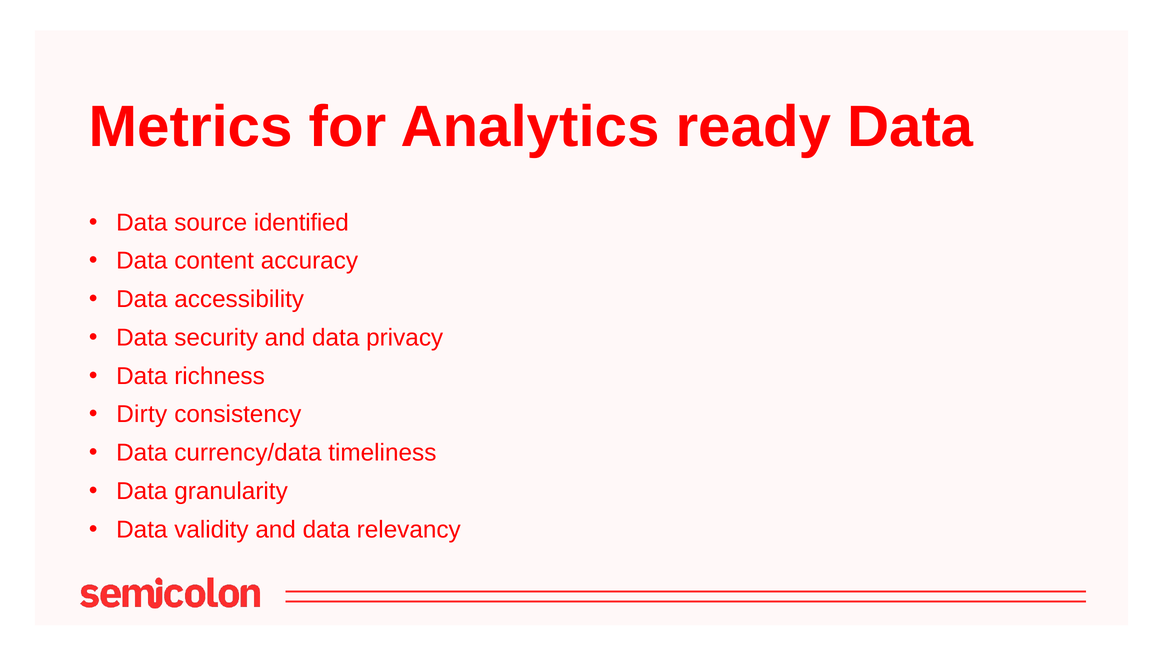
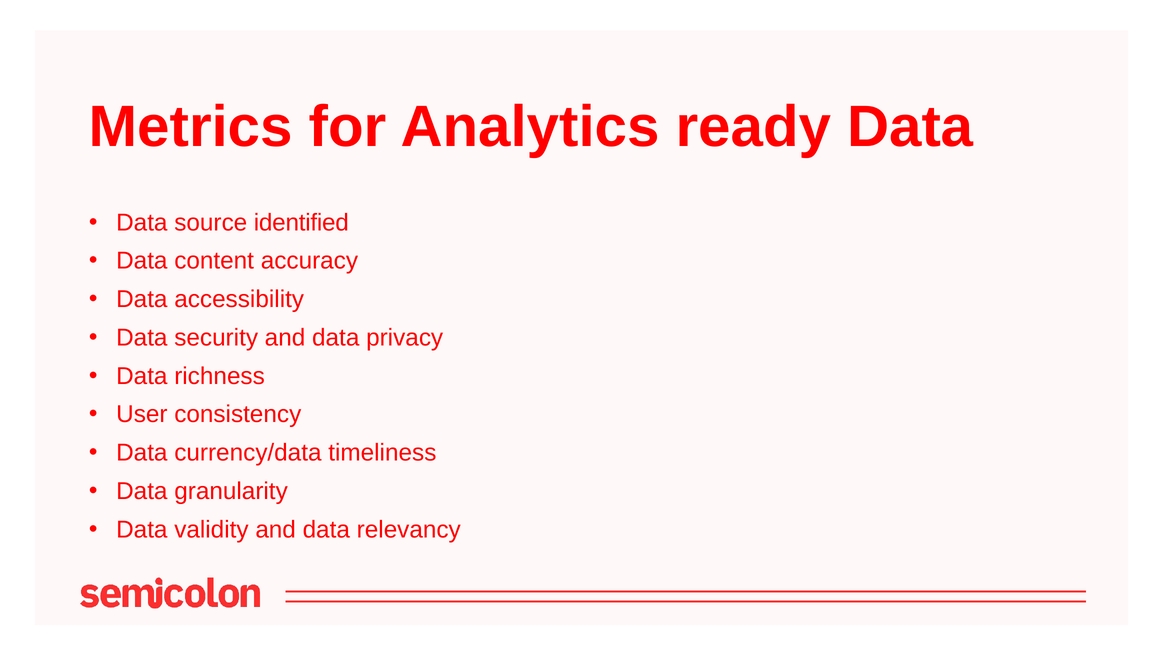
Dirty: Dirty -> User (142, 414)
